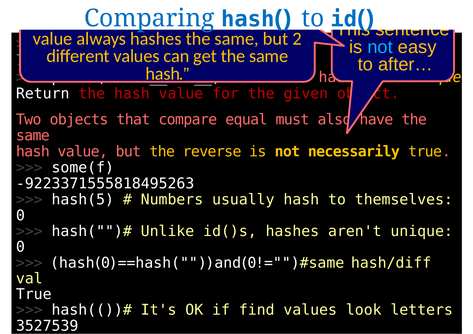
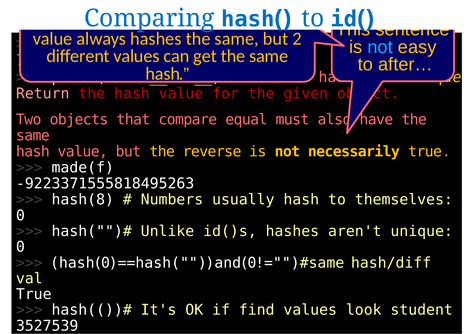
Return colour: white -> pink (43, 93)
some(f: some(f -> made(f (83, 167)
hash(5: hash(5 -> hash(8 (83, 199)
letters: letters -> student (422, 309)
